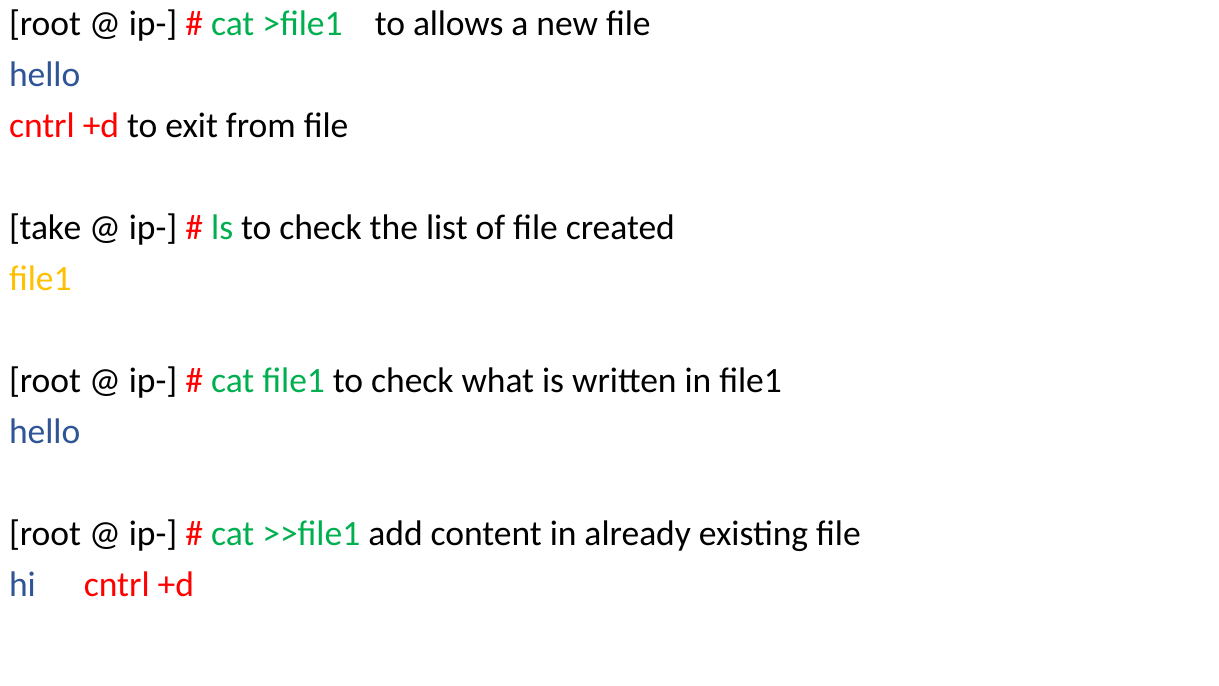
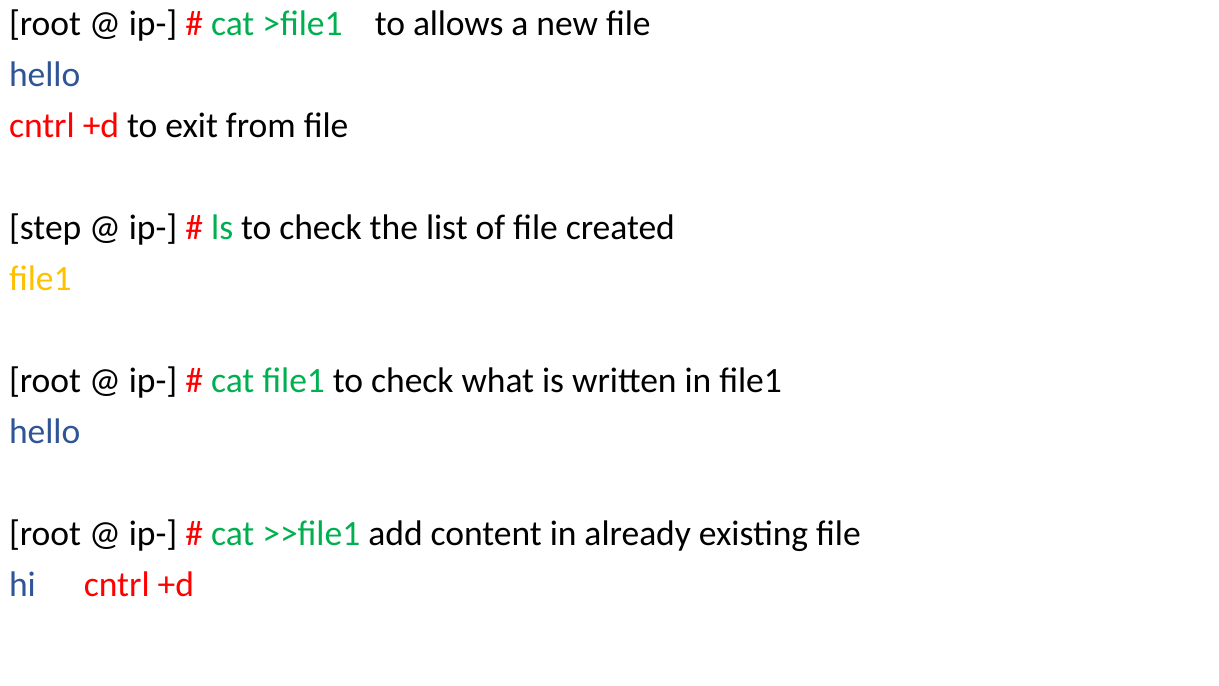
take: take -> step (45, 228)
